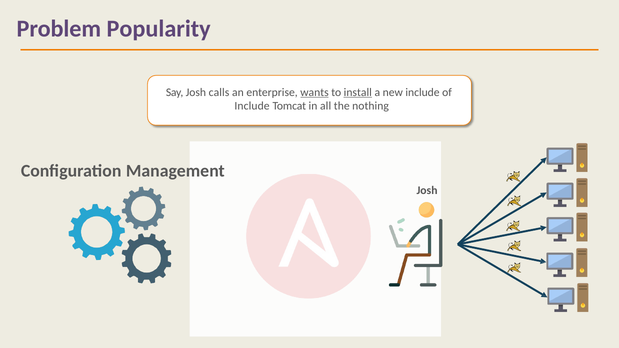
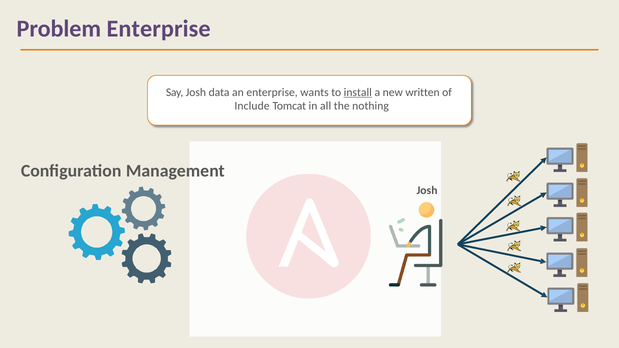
Problem Popularity: Popularity -> Enterprise (159, 29)
calls: calls -> data (219, 92)
wants underline: present -> none (315, 92)
new include: include -> written (423, 92)
